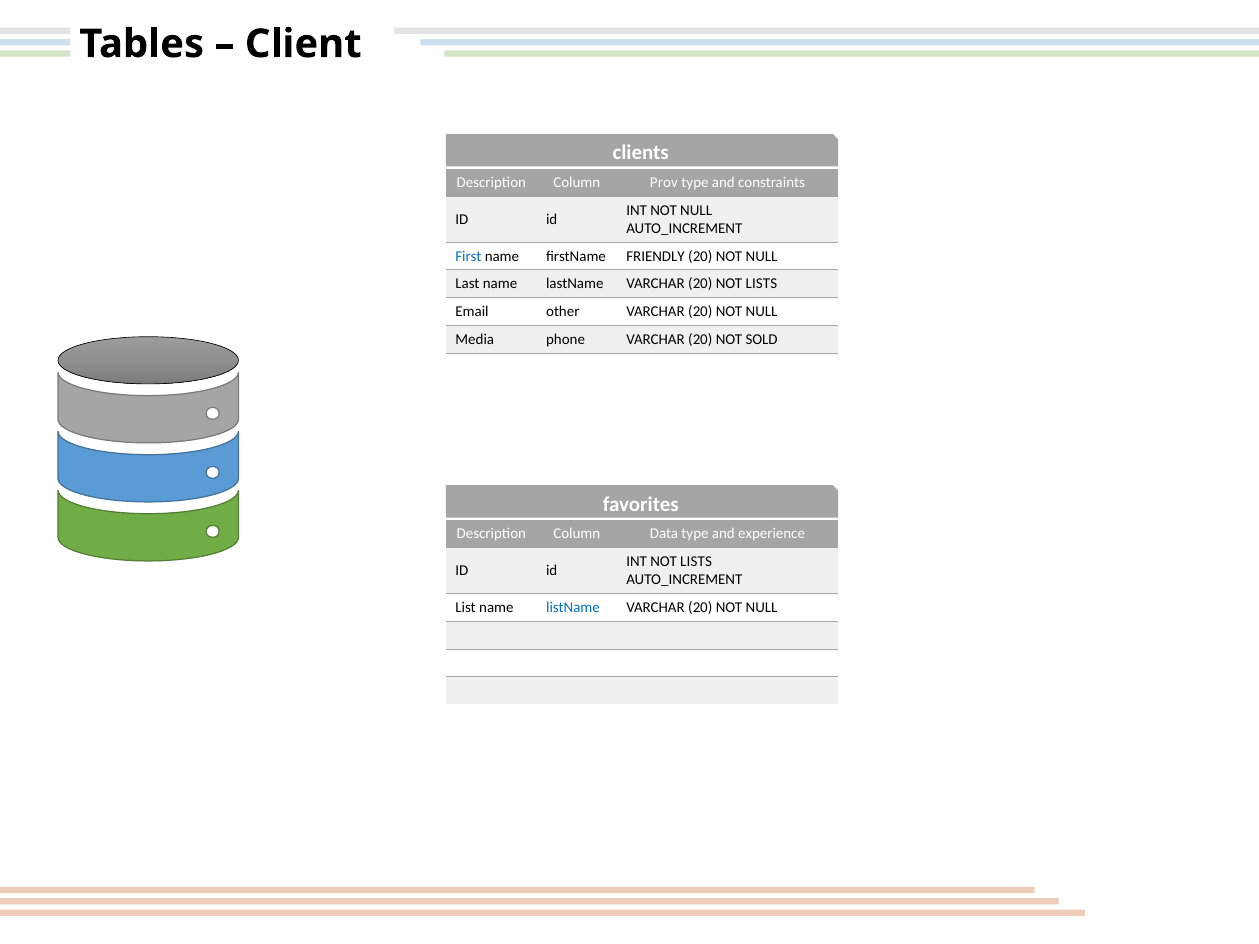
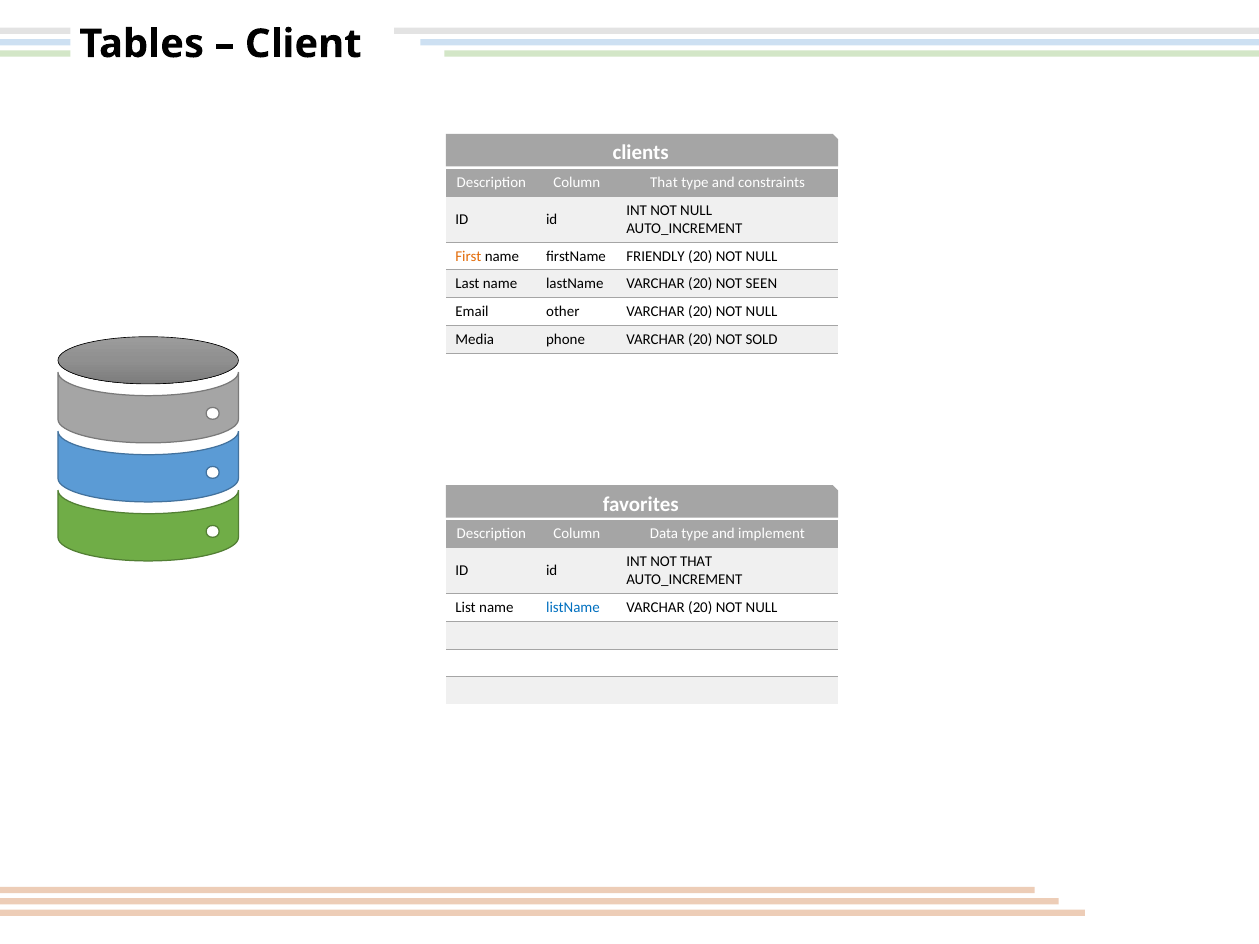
Column Prov: Prov -> That (664, 183)
First colour: blue -> orange (468, 256)
20 NOT LISTS: LISTS -> SEEN (761, 284)
experience: experience -> implement (772, 534)
INT NOT LISTS: LISTS -> THAT (696, 562)
